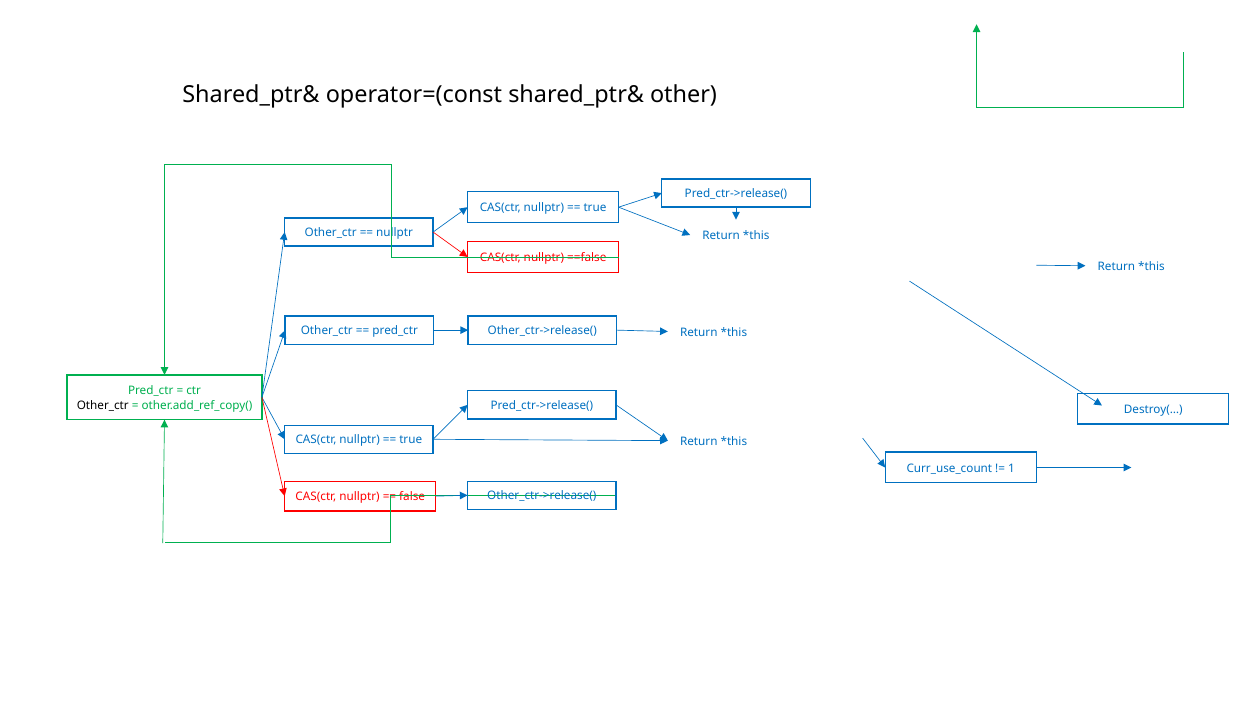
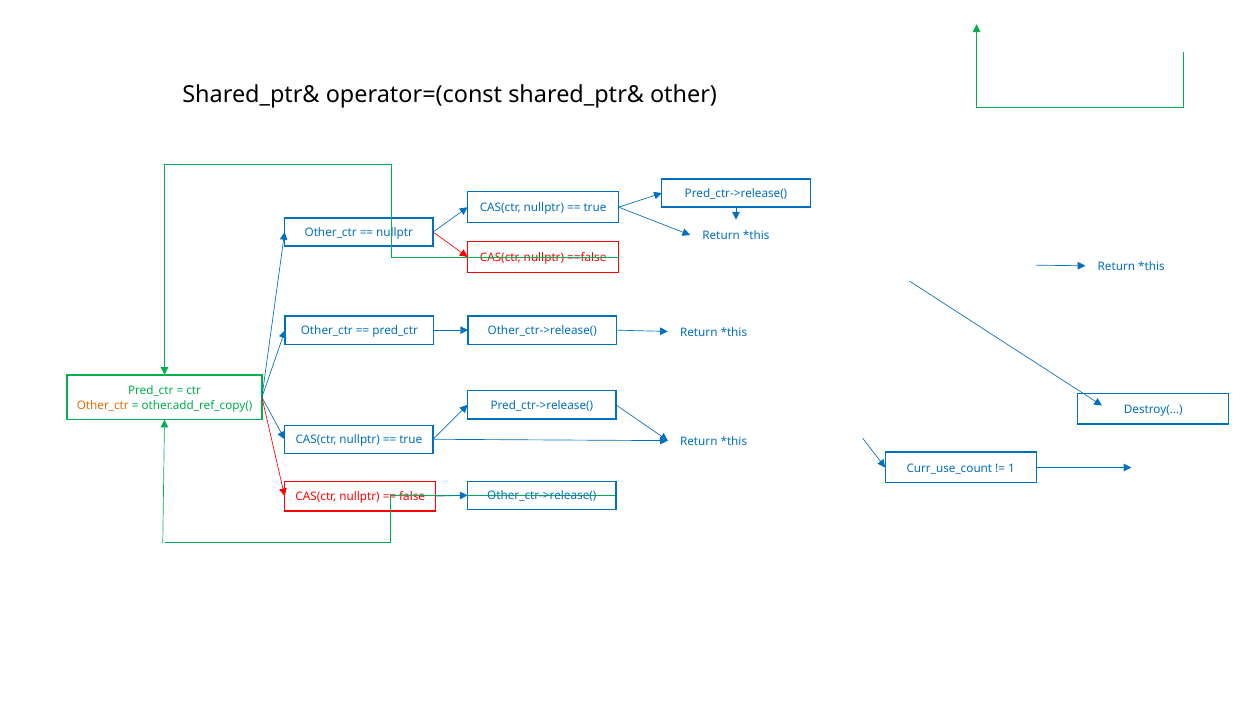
Other_ctr colour: black -> orange (103, 405)
